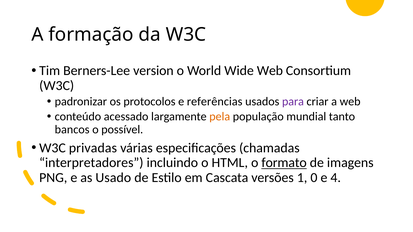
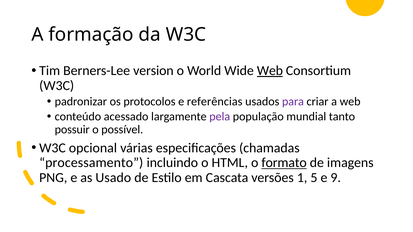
Web underline: none -> present (270, 71)
pela colour: orange -> purple (220, 117)
bancos: bancos -> possuir (72, 130)
privadas: privadas -> opcional (93, 148)
interpretadores: interpretadores -> processamento (91, 163)
0: 0 -> 5 (314, 178)
4: 4 -> 9 (336, 178)
